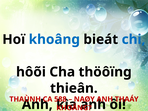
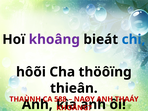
khoâng colour: blue -> purple (54, 39)
